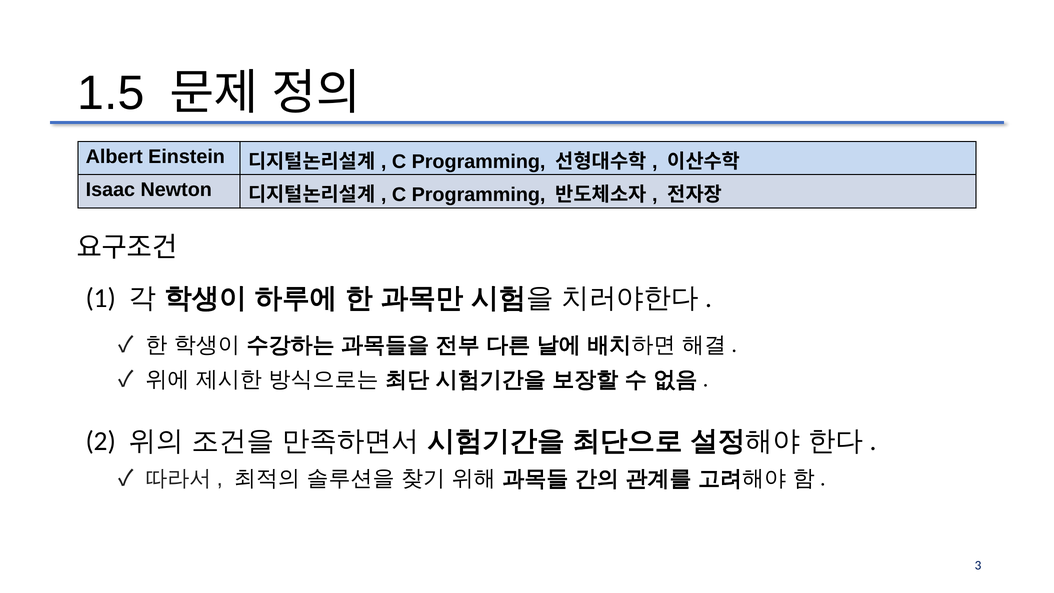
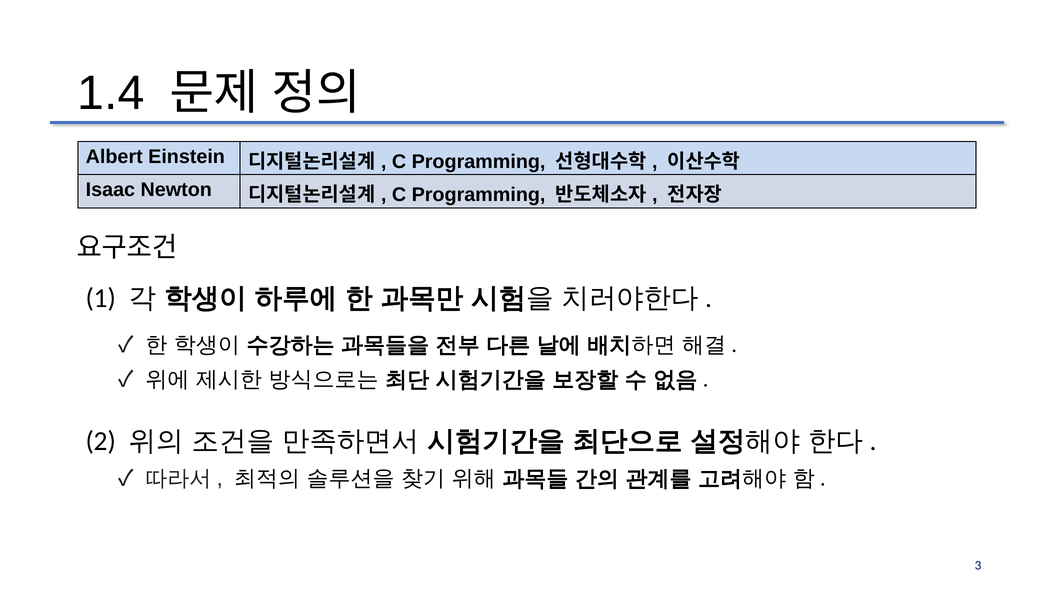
1.5: 1.5 -> 1.4 (111, 93)
